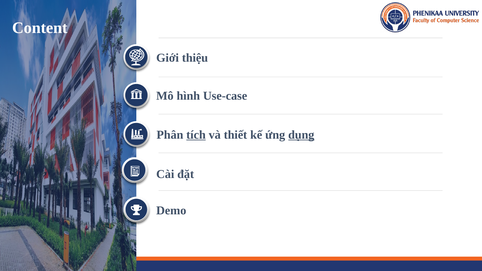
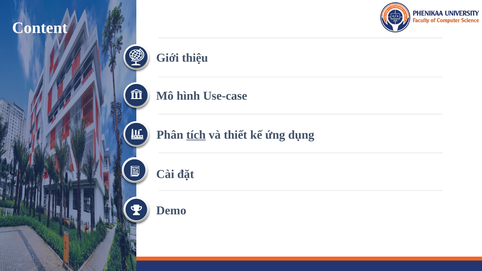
dụng underline: present -> none (301, 135)
